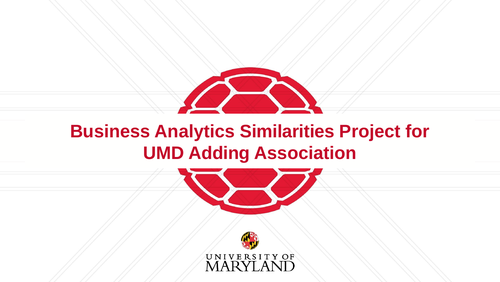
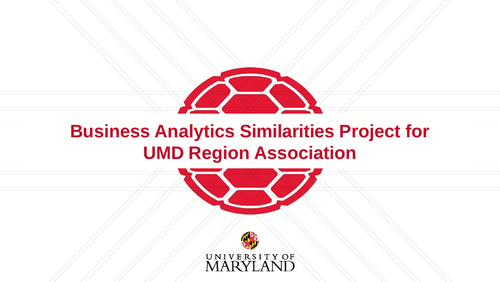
Adding: Adding -> Region (219, 153)
